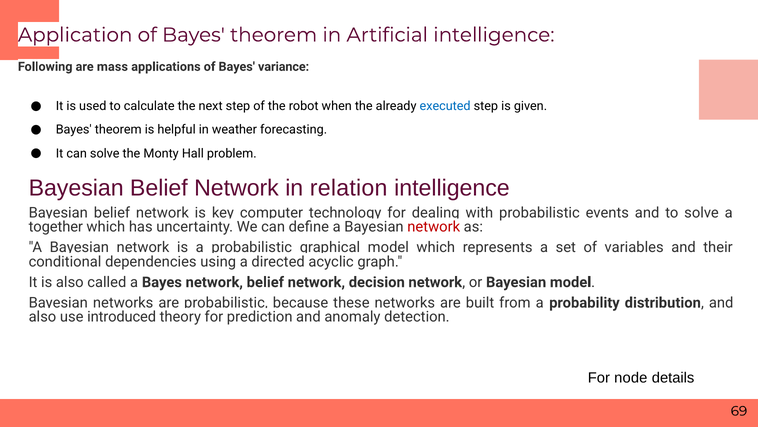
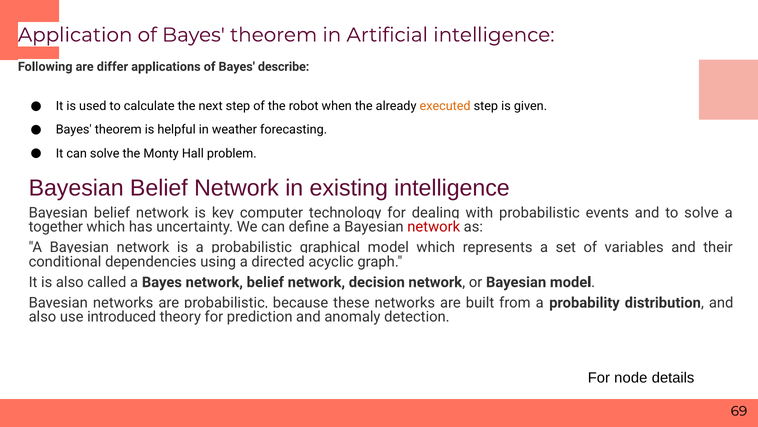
mass: mass -> differ (112, 67)
variance: variance -> describe (284, 67)
executed colour: blue -> orange (445, 106)
relation: relation -> existing (349, 188)
